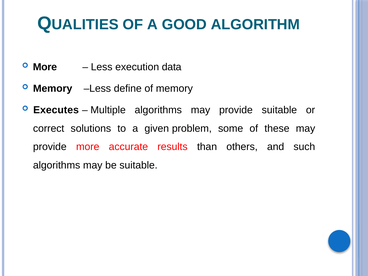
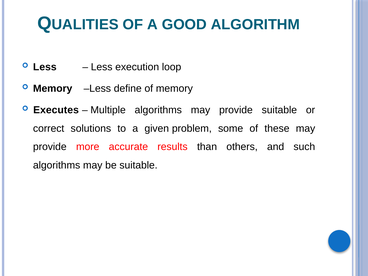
More: More -> Less (45, 67)
data: data -> loop (172, 67)
